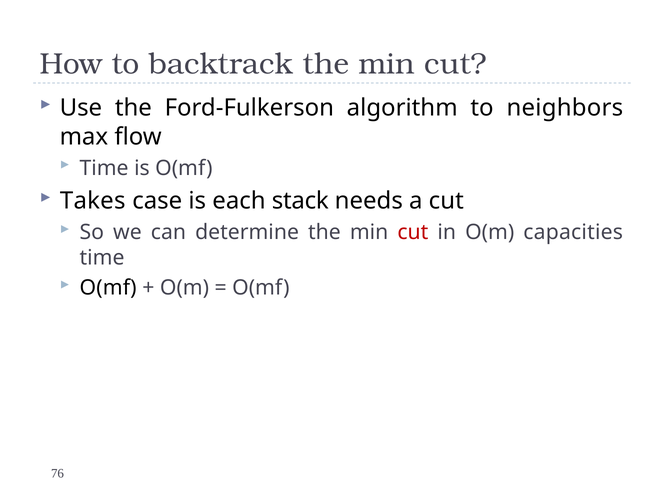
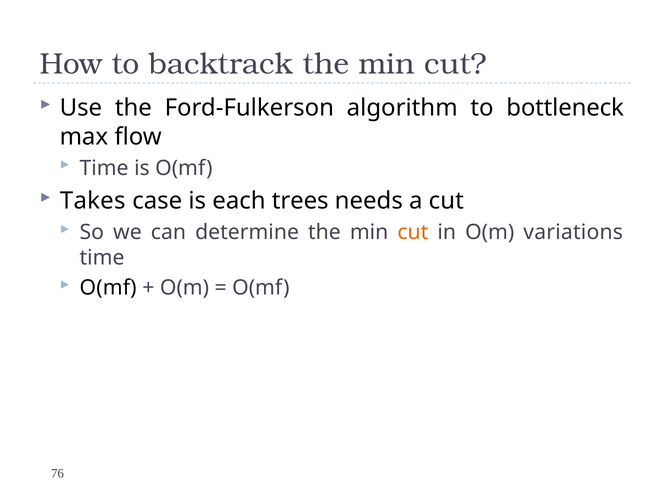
neighbors: neighbors -> bottleneck (565, 108)
stack: stack -> trees (300, 201)
cut colour: red -> orange (413, 232)
capacities: capacities -> variations (573, 232)
